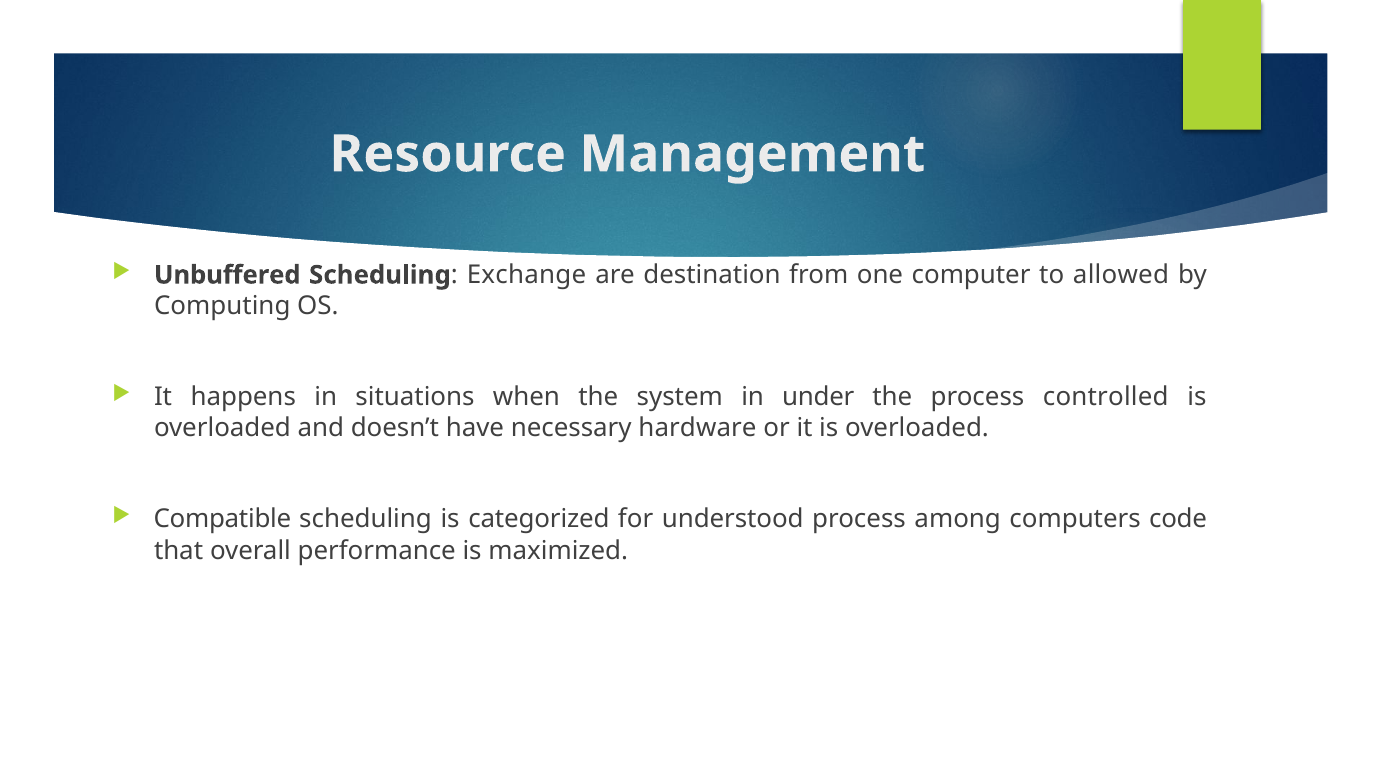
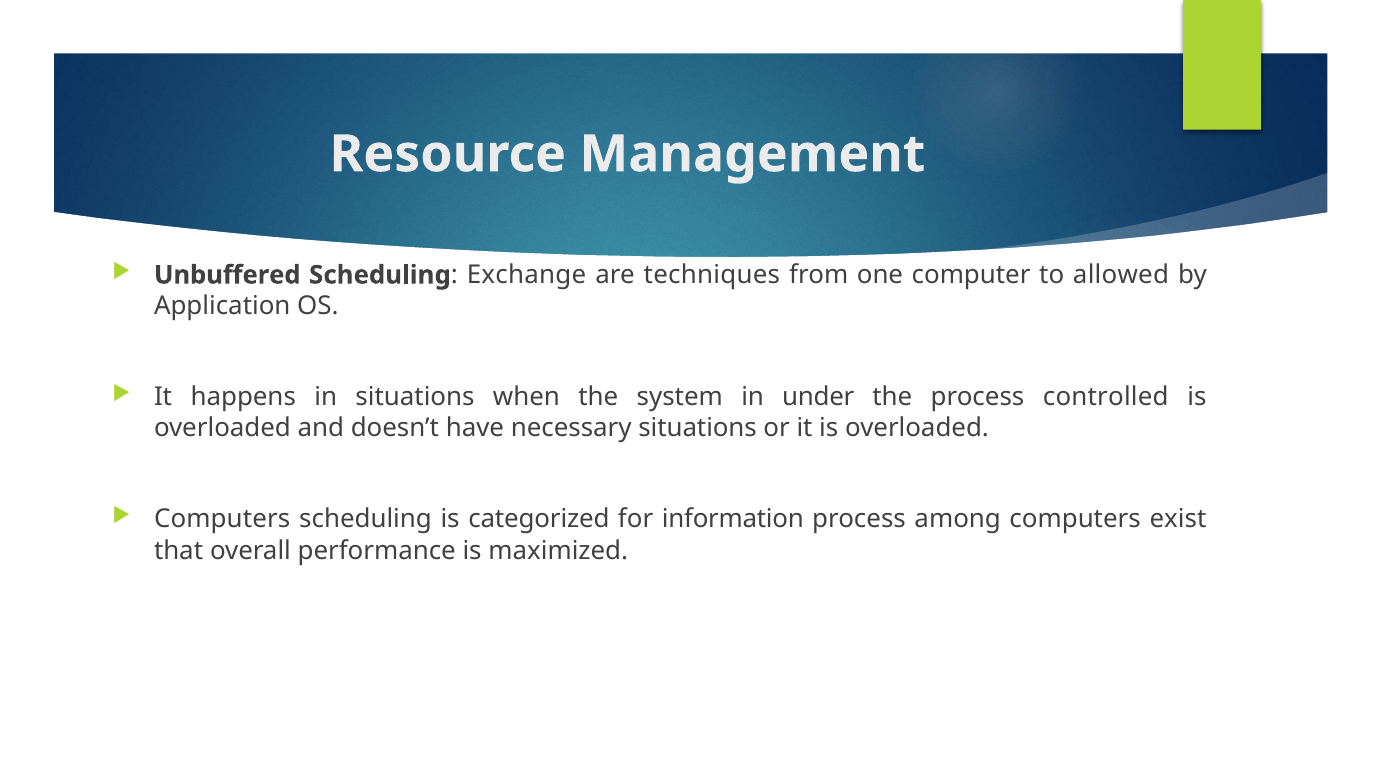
destination: destination -> techniques (712, 275)
Computing: Computing -> Application (222, 306)
necessary hardware: hardware -> situations (698, 428)
Compatible: Compatible -> Computers (222, 519)
understood: understood -> information (733, 519)
code: code -> exist (1178, 519)
